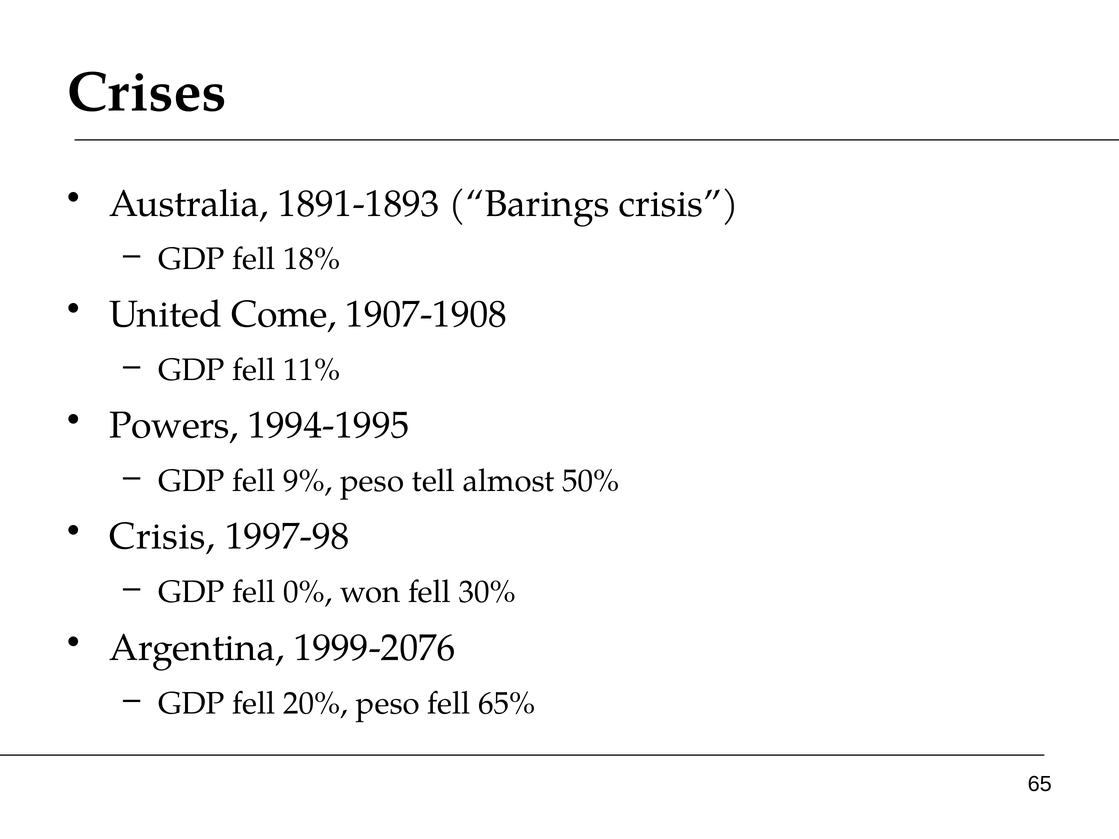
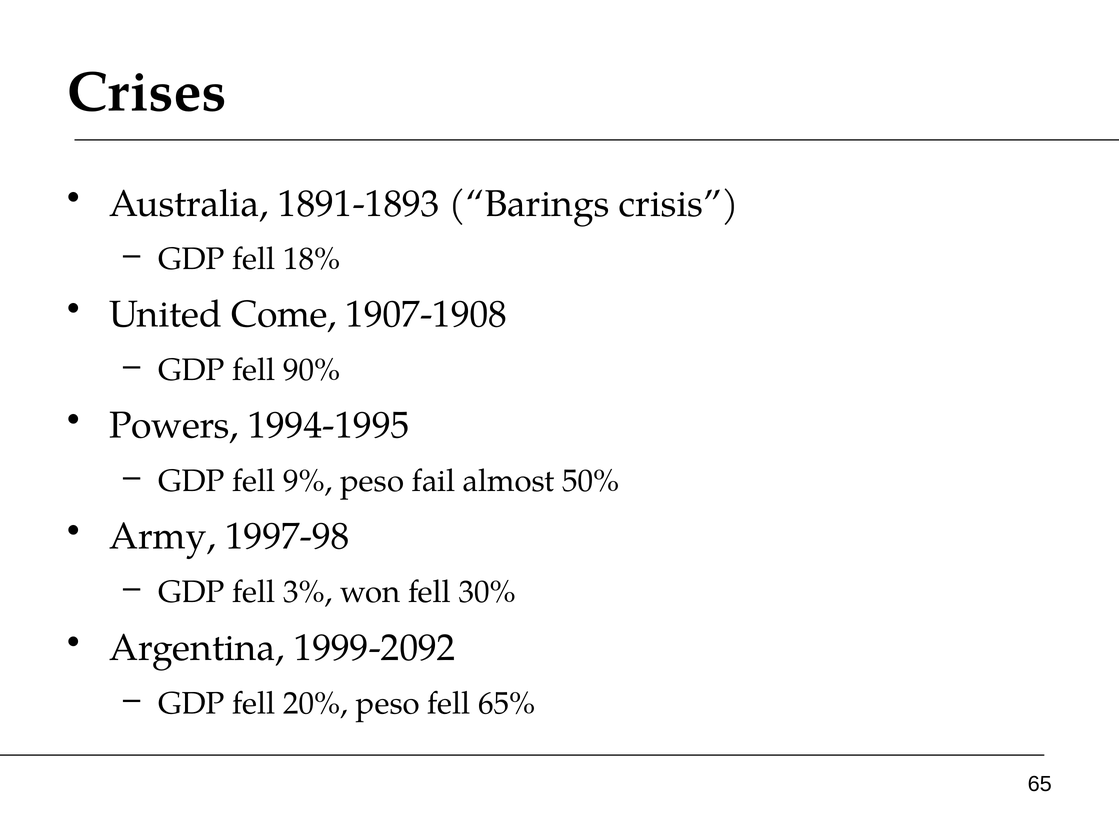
11%: 11% -> 90% (312, 370)
tell: tell -> fail (434, 481)
Crisis: Crisis -> Army (163, 537)
0%: 0% -> 3% (308, 592)
1999-2076: 1999-2076 -> 1999-2092 (375, 648)
